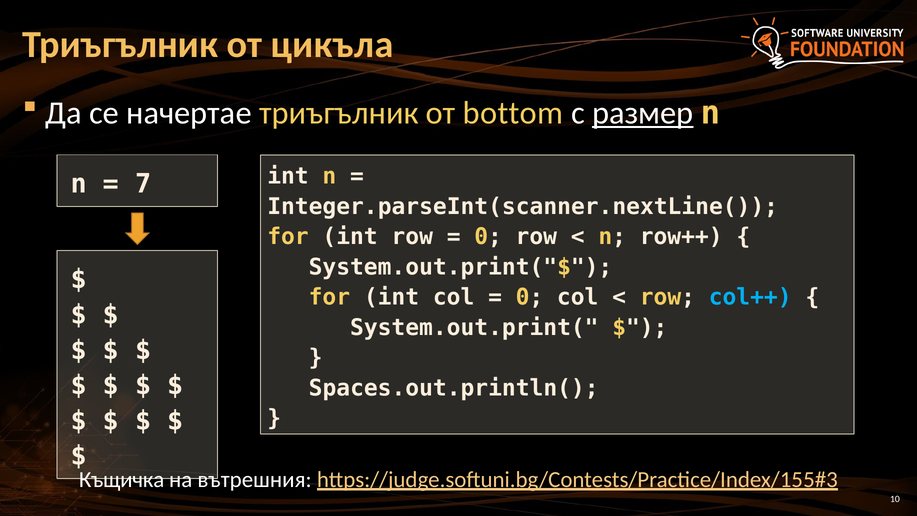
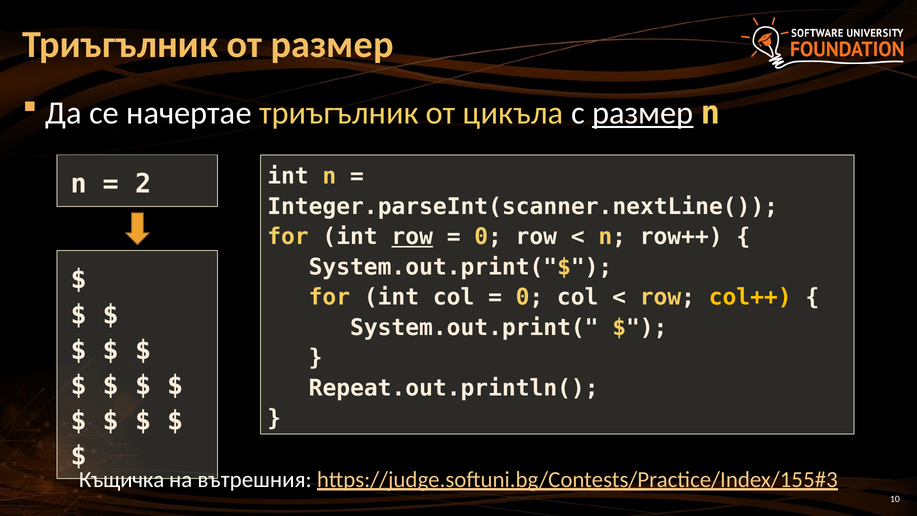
от цикъла: цикъла -> размер (332, 45)
bottom: bottom -> цикъла (513, 113)
7: 7 -> 2 (143, 184)
row underline: none -> present (412, 237)
col++ colour: light blue -> yellow (750, 297)
Spaces.out.println(: Spaces.out.println( -> Repeat.out.println( (454, 388)
